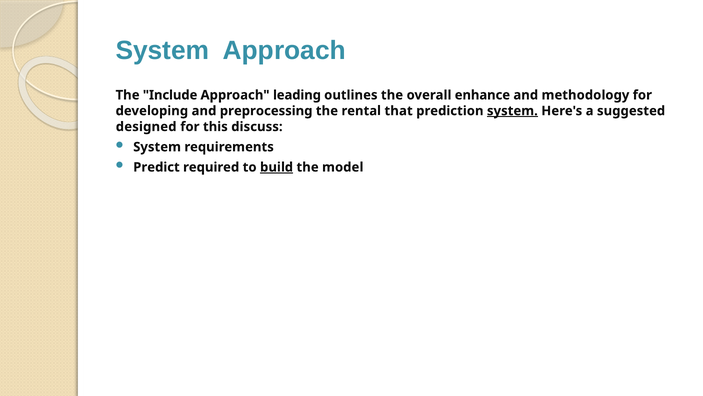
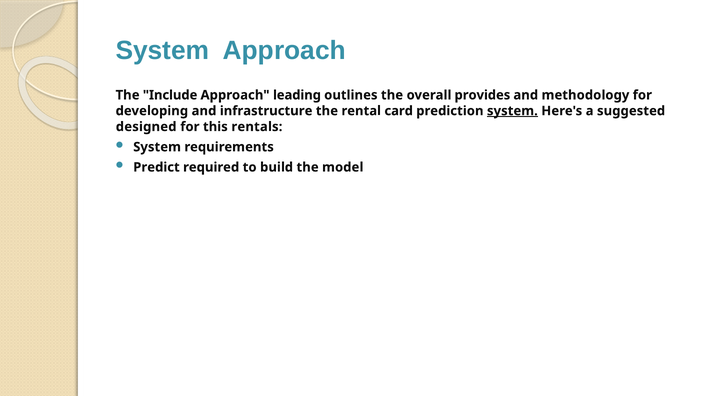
enhance: enhance -> provides (482, 95)
preprocessing: preprocessing -> infrastructure (266, 111)
that: that -> card (399, 111)
discuss: discuss -> rentals (257, 127)
build underline: present -> none (277, 167)
